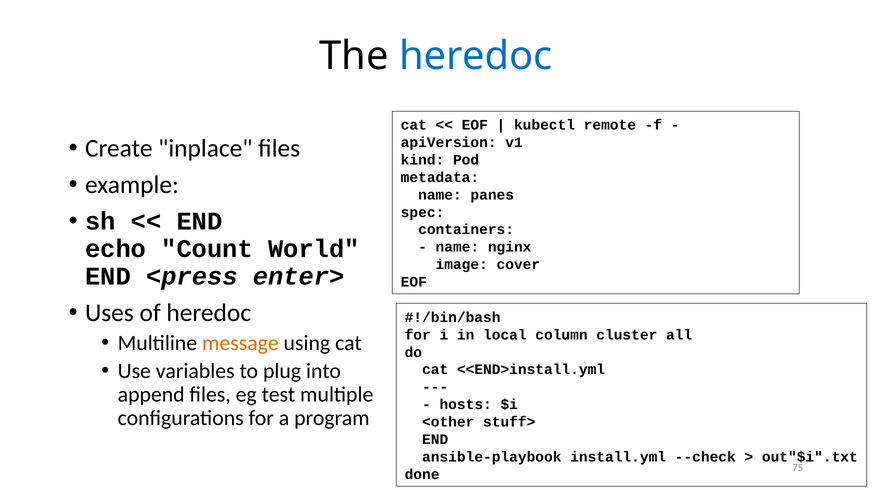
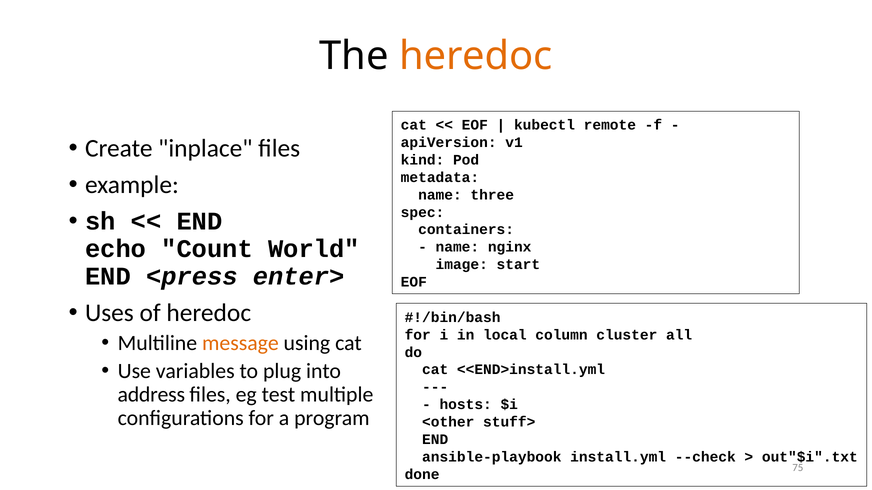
heredoc colour: blue -> orange (476, 56)
panes: panes -> three (492, 195)
cover: cover -> start (518, 265)
append: append -> address (151, 395)
